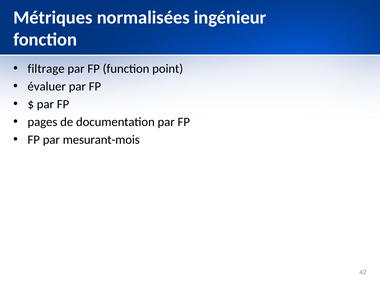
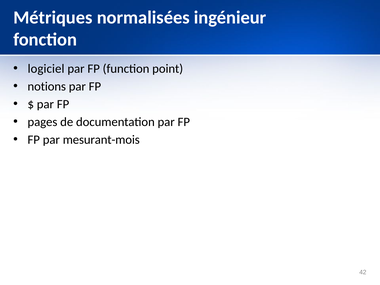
filtrage: filtrage -> logiciel (46, 69)
évaluer: évaluer -> notions (47, 86)
